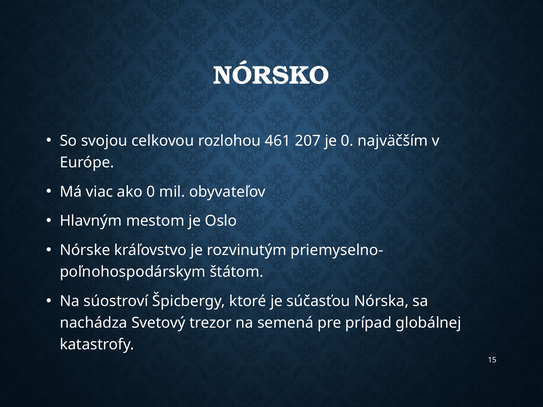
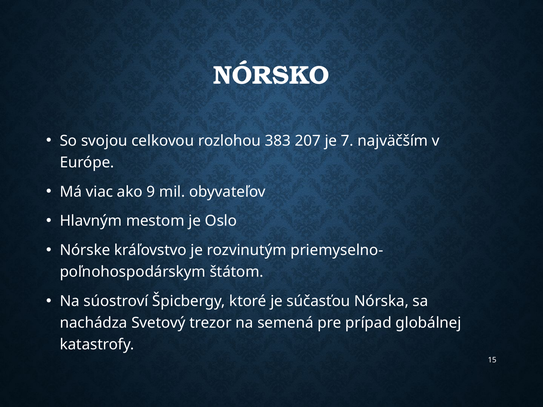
461: 461 -> 383 (278, 141)
je 0: 0 -> 7 (347, 141)
ako 0: 0 -> 9 (151, 192)
